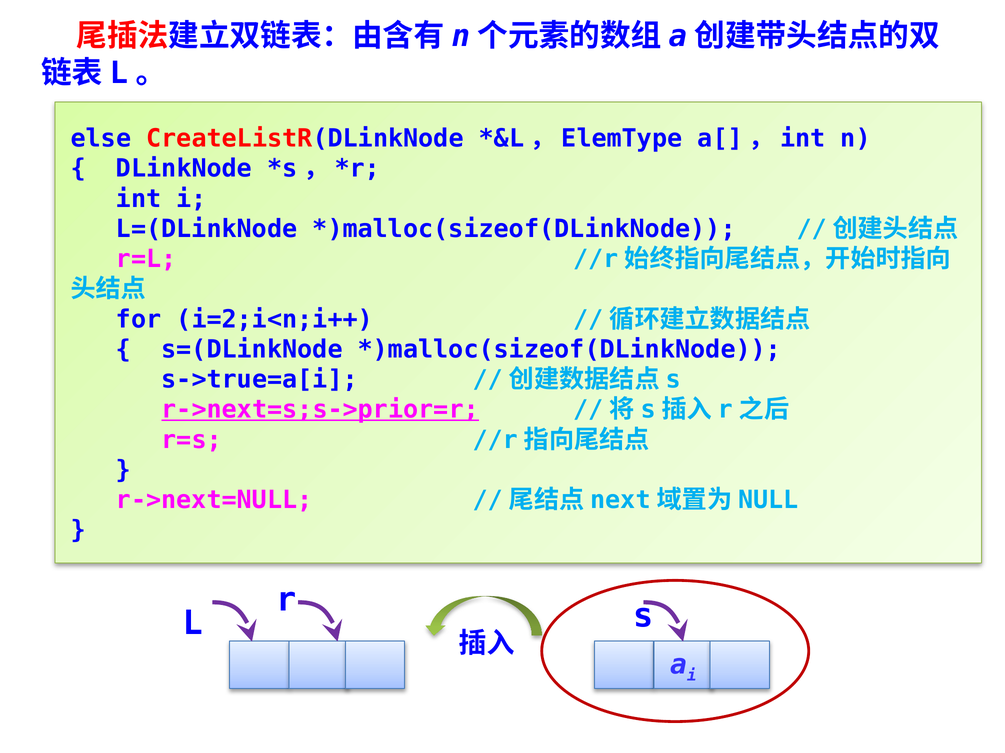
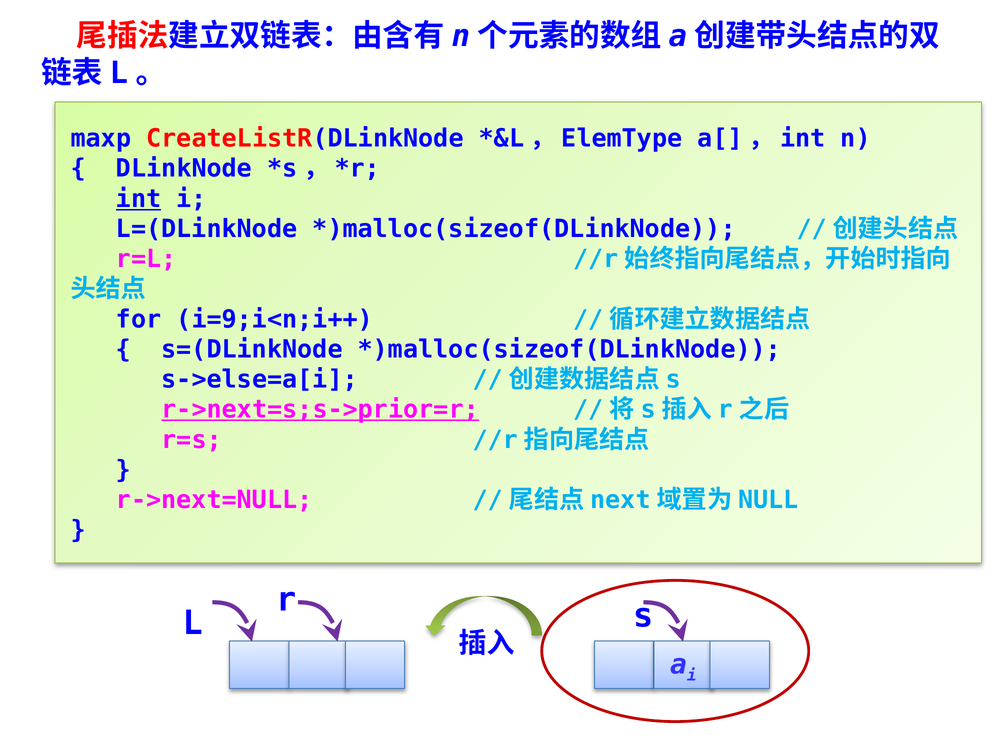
else: else -> maxp (101, 139)
int underline: none -> present (139, 199)
i=2;i<n;i++: i=2;i<n;i++ -> i=9;i<n;i++ (275, 320)
s->true=a[i: s->true=a[i -> s->else=a[i (260, 380)
